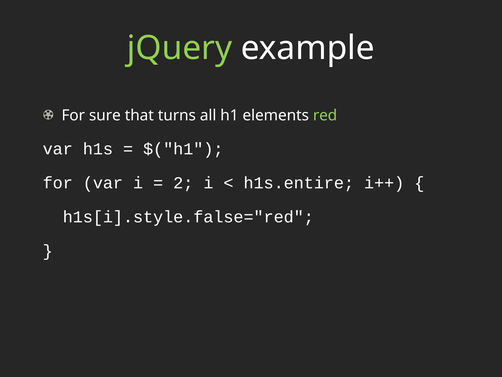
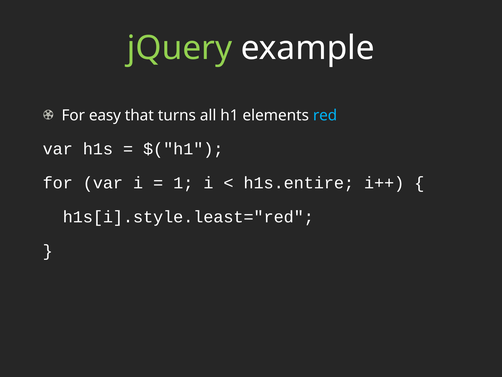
sure: sure -> easy (105, 115)
red colour: light green -> light blue (325, 115)
2: 2 -> 1 (183, 183)
h1s[i].style.false="red: h1s[i].style.false="red -> h1s[i].style.least="red (188, 217)
